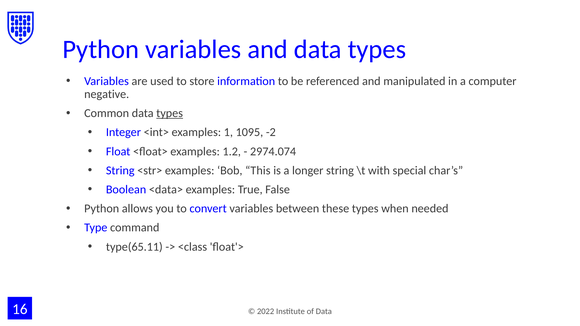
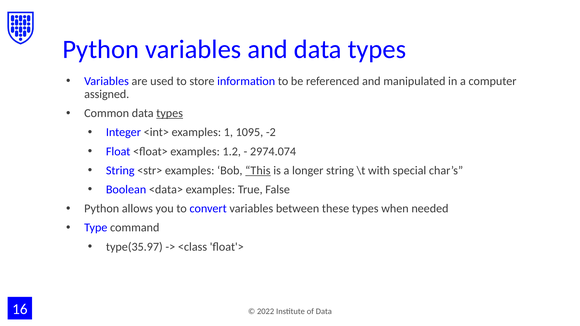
negative: negative -> assigned (107, 94)
This underline: none -> present (258, 171)
type(65.11: type(65.11 -> type(35.97 (134, 247)
